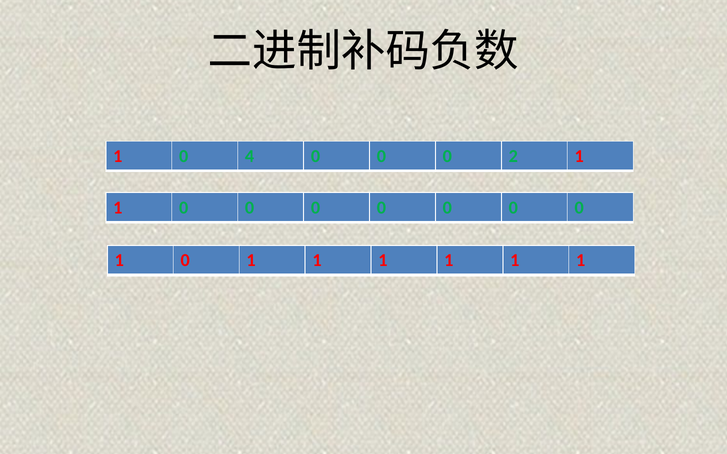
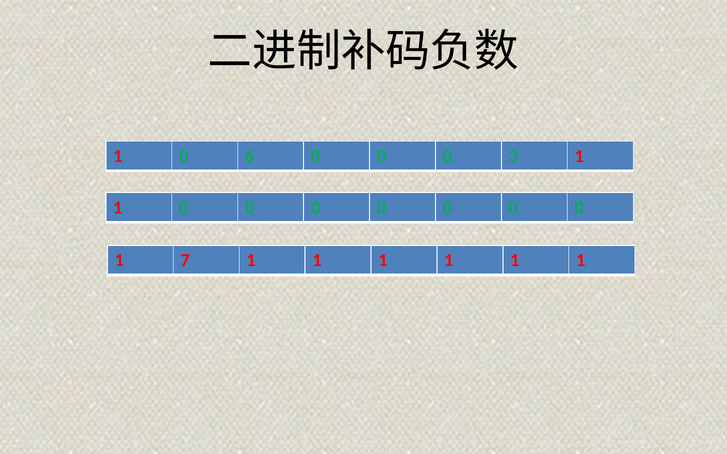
4: 4 -> 6 (250, 156)
2: 2 -> 3 (513, 156)
0: 0 -> 7 (185, 261)
